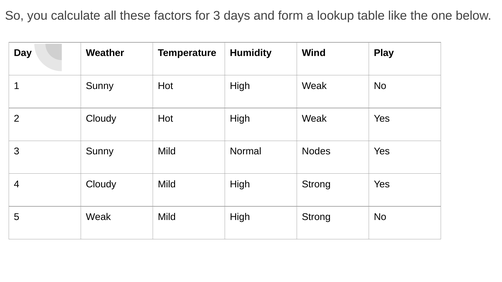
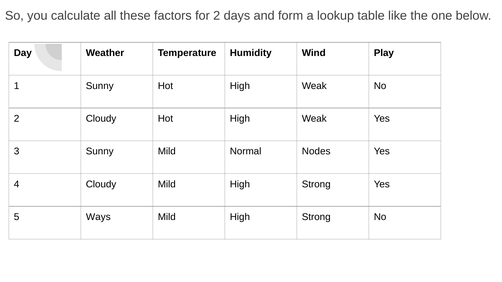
for 3: 3 -> 2 (217, 16)
5 Weak: Weak -> Ways (98, 217)
